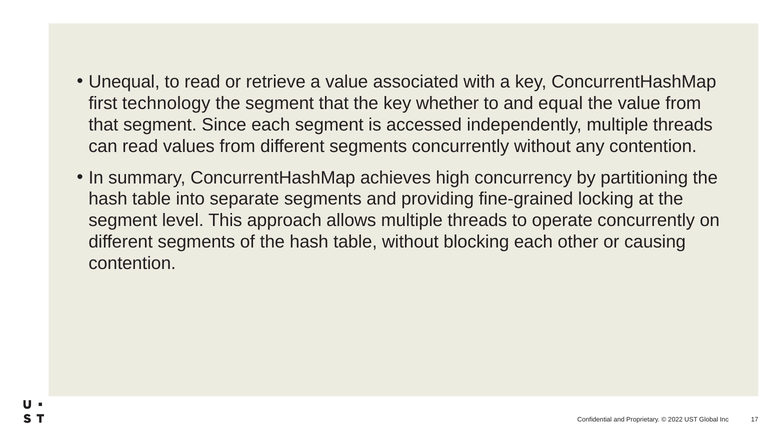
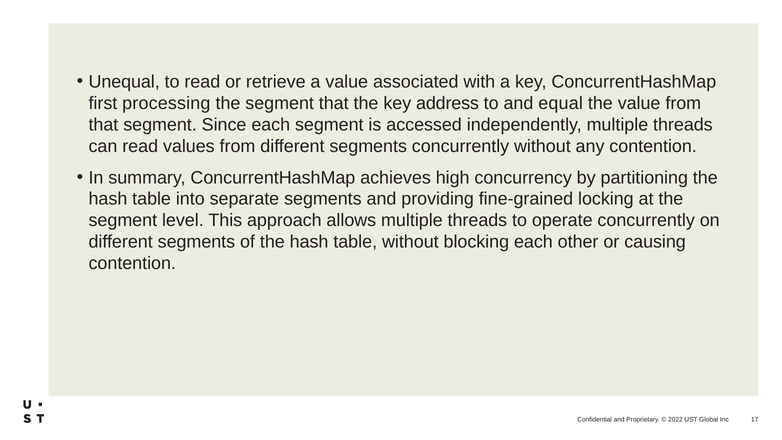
technology: technology -> processing (166, 103)
whether: whether -> address (448, 103)
